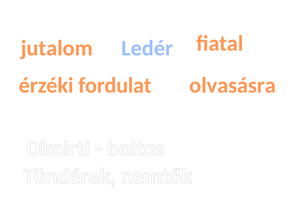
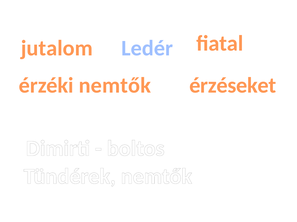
érzéki fordulat: fordulat -> nemtők (115, 86)
olvasásra: olvasásra -> érzéseket (233, 86)
